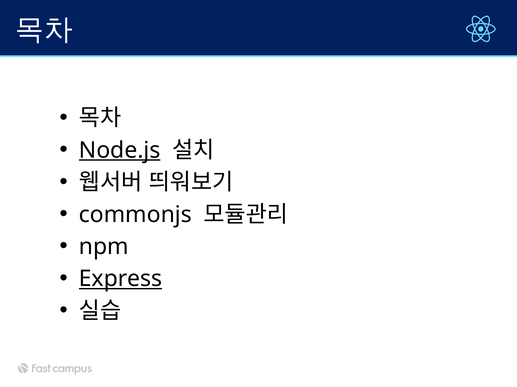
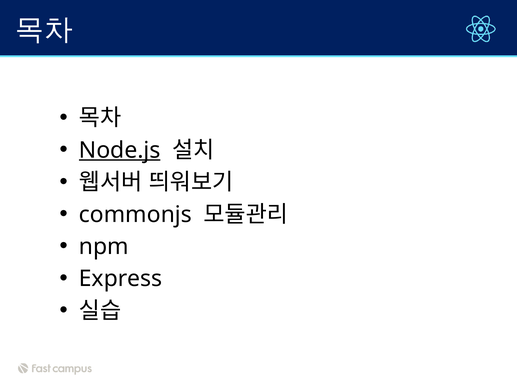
Express underline: present -> none (120, 279)
